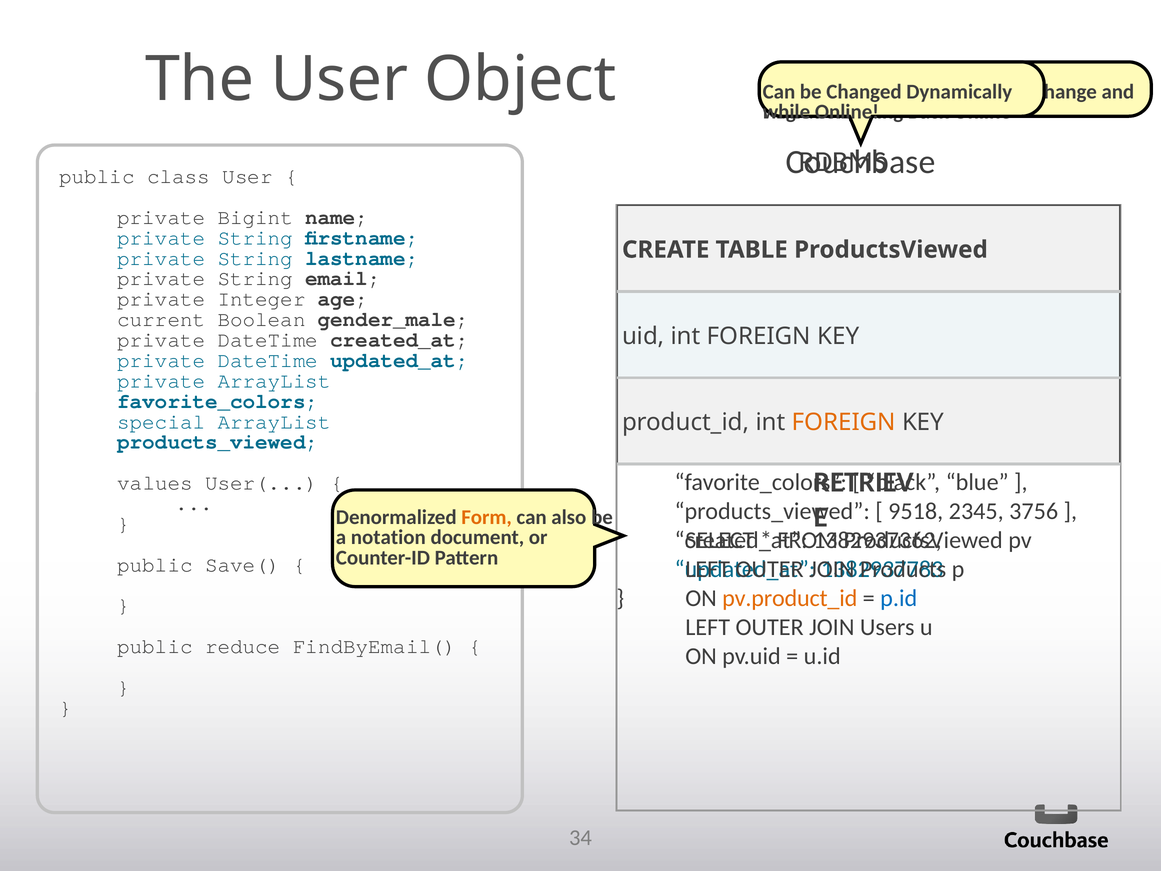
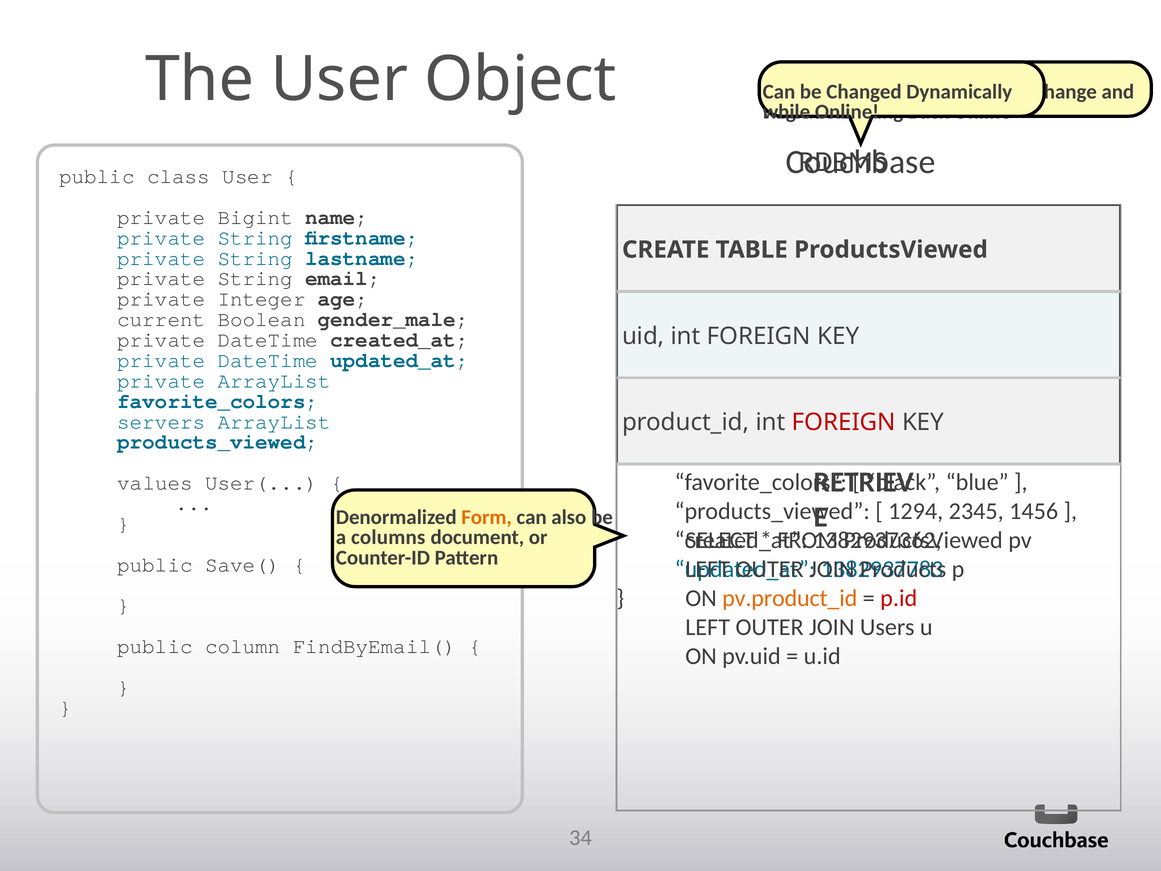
special: special -> servers (161, 422)
FOREIGN colour: orange -> red (844, 422)
9518: 9518 -> 1294 (916, 511)
3756: 3756 -> 1456 (1034, 511)
notation: notation -> columns (388, 537)
p.id colour: blue -> red (899, 598)
reduce: reduce -> column (243, 646)
